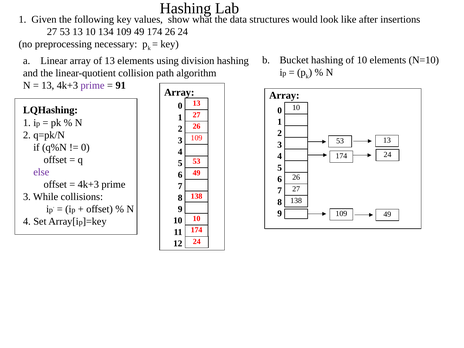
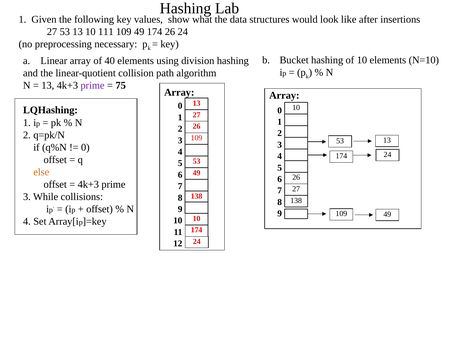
134: 134 -> 111 (106, 32)
of 13: 13 -> 40 (110, 61)
91: 91 -> 75 (121, 86)
else colour: purple -> orange (41, 172)
